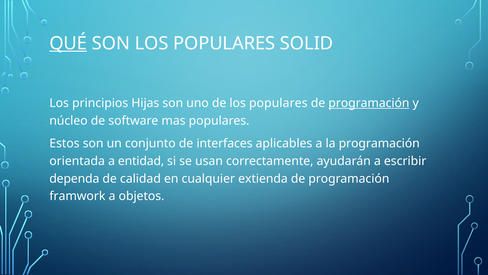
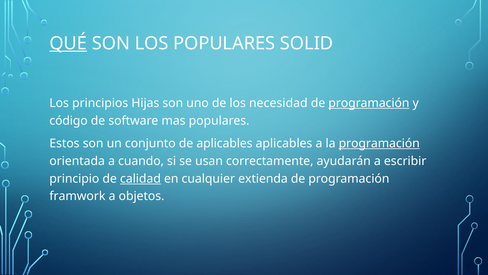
de los populares: populares -> necesidad (278, 103)
núcleo: núcleo -> código (69, 121)
de interfaces: interfaces -> aplicables (224, 143)
programación underline: none -> present (379, 143)
entidad: entidad -> cuando (141, 161)
dependa: dependa -> principio (74, 178)
calidad underline: none -> present (140, 178)
